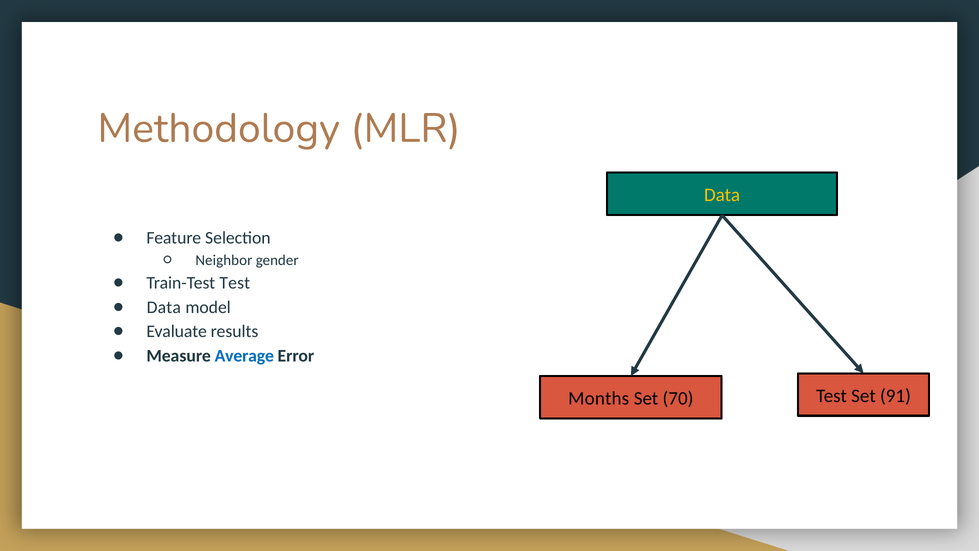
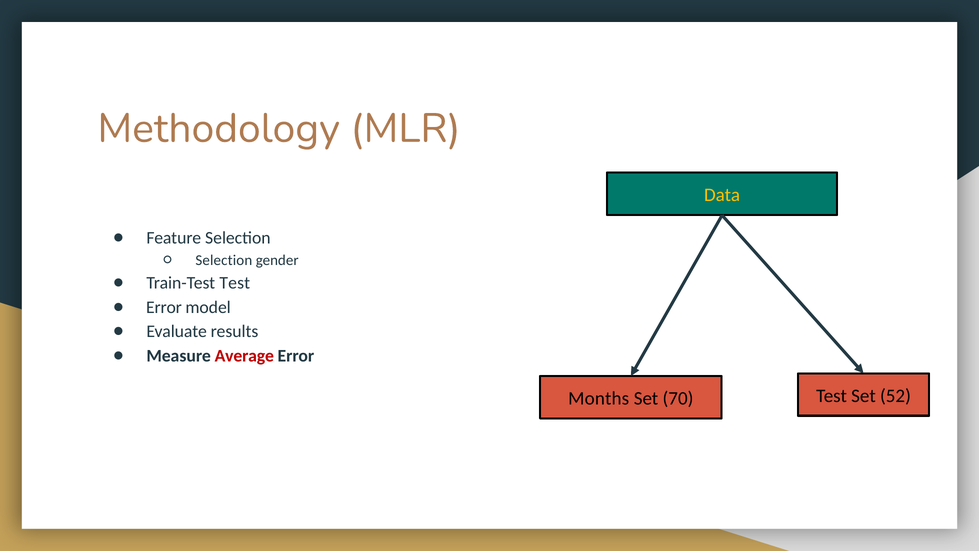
Neighbor: Neighbor -> Selection (224, 260)
Data: Data -> Error (164, 307)
Average colour: blue -> red (244, 356)
91: 91 -> 52 (895, 396)
